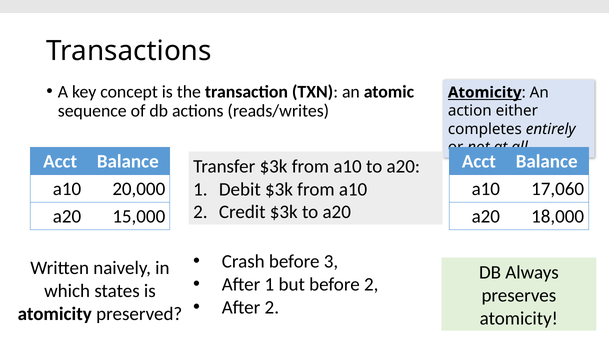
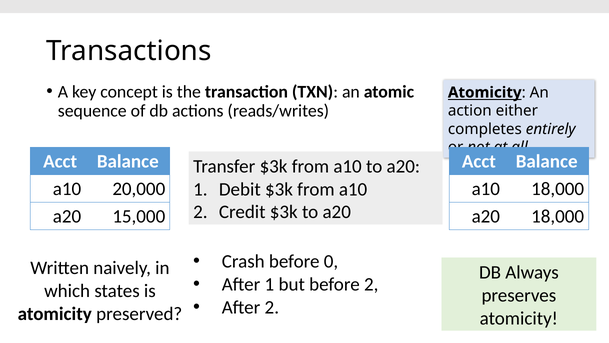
a10 17,060: 17,060 -> 18,000 (558, 189)
3: 3 -> 0 (331, 261)
